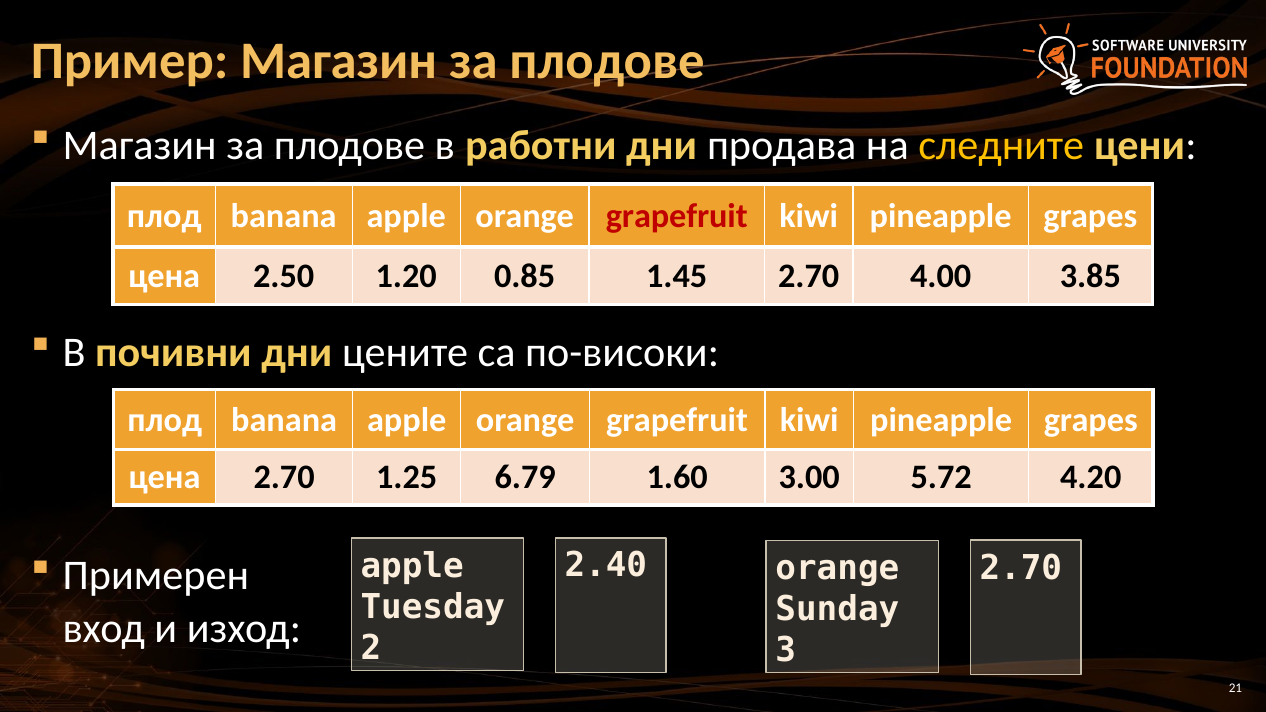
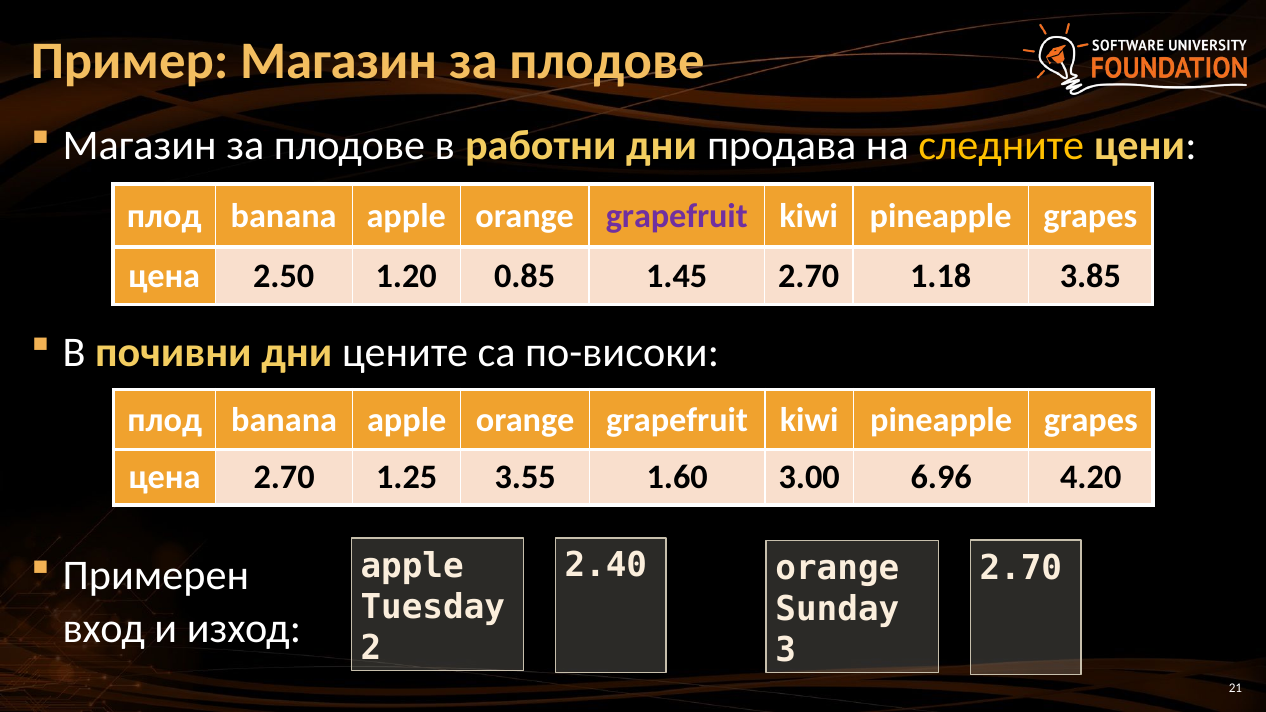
grapefruit colour: red -> purple (677, 216)
4.00: 4.00 -> 1.18 (941, 276)
6.79: 6.79 -> 3.55 (525, 477)
5.72: 5.72 -> 6.96 (941, 477)
